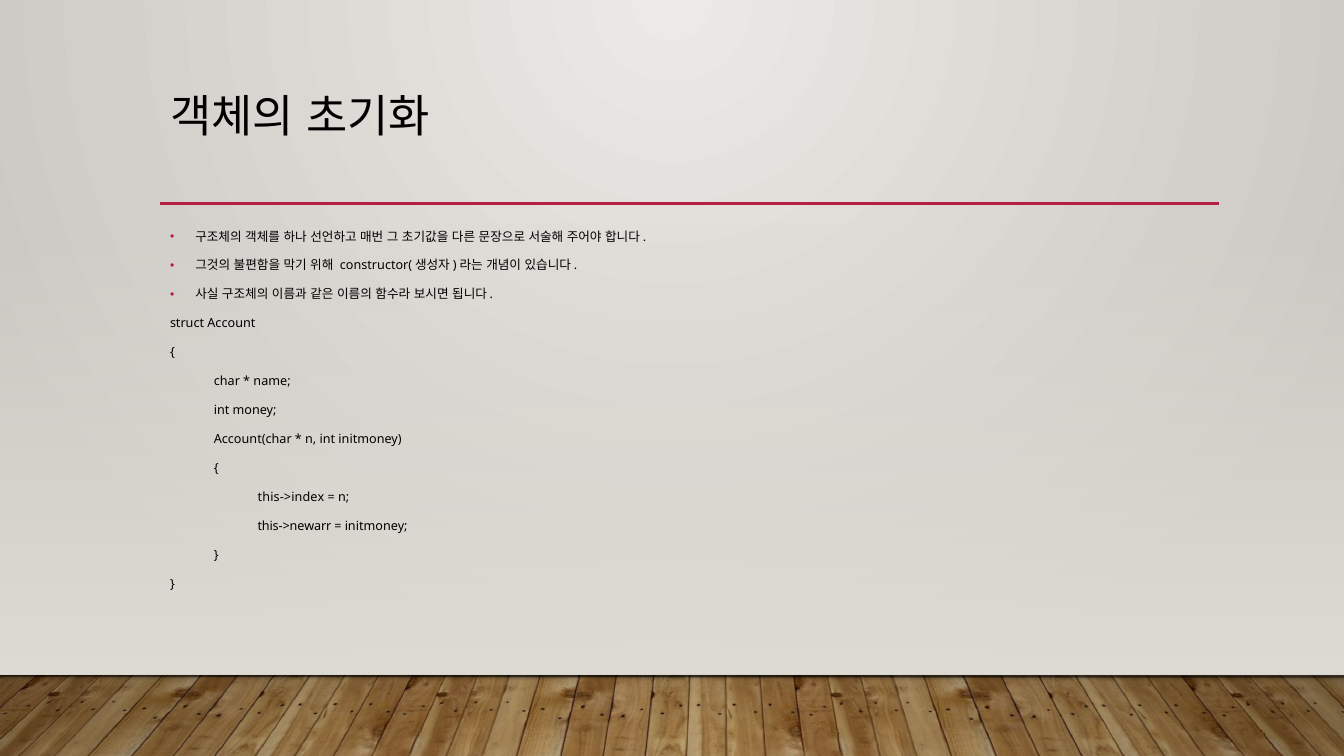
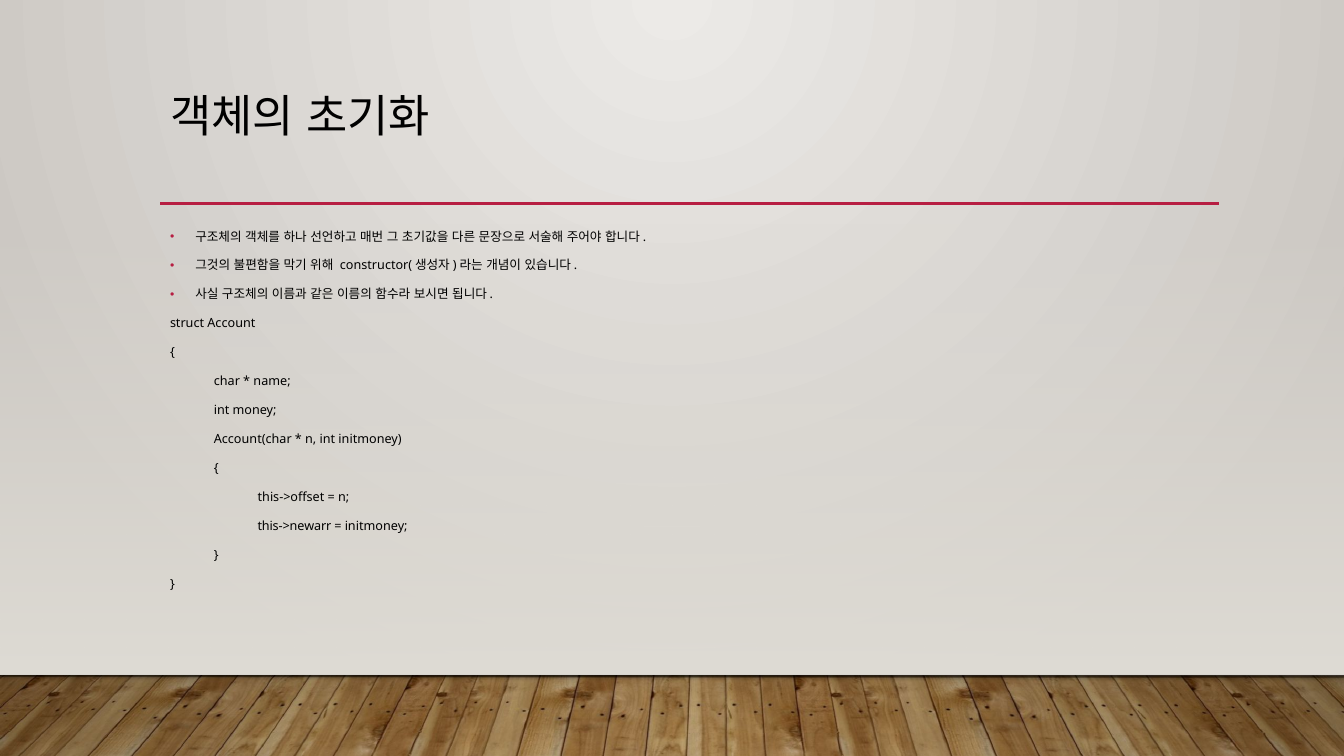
this->index: this->index -> this->offset (291, 497)
